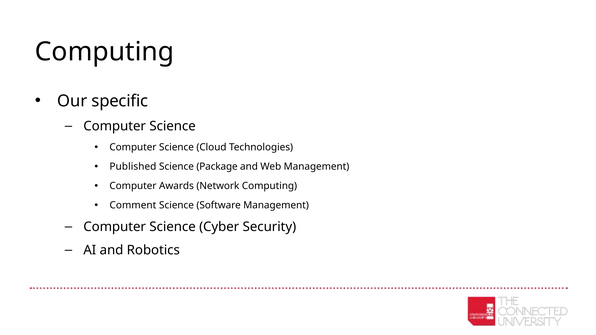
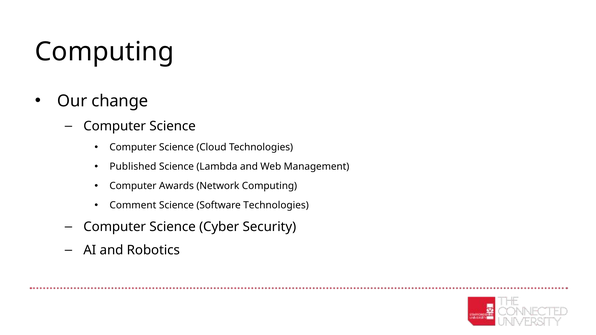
specific: specific -> change (120, 101)
Package: Package -> Lambda (217, 167)
Software Management: Management -> Technologies (276, 206)
